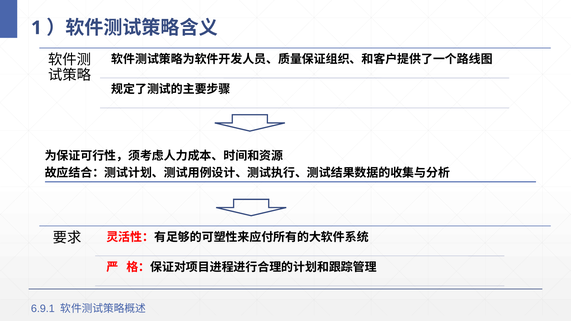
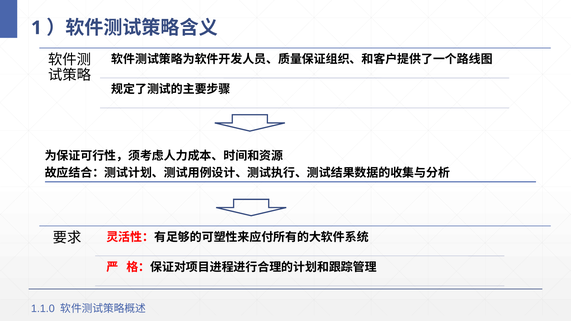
6.9.1: 6.9.1 -> 1.1.0 (43, 309)
